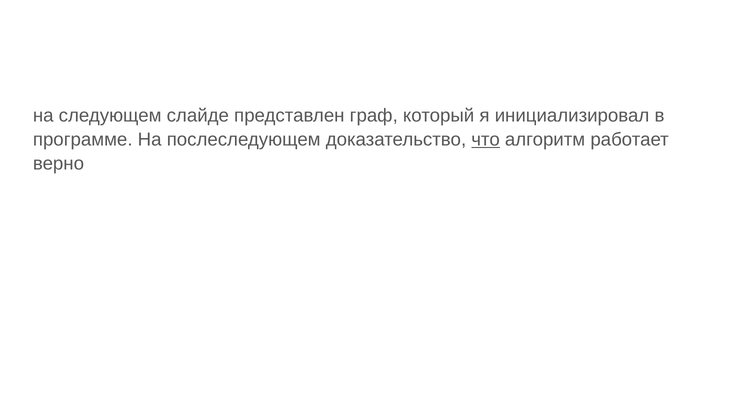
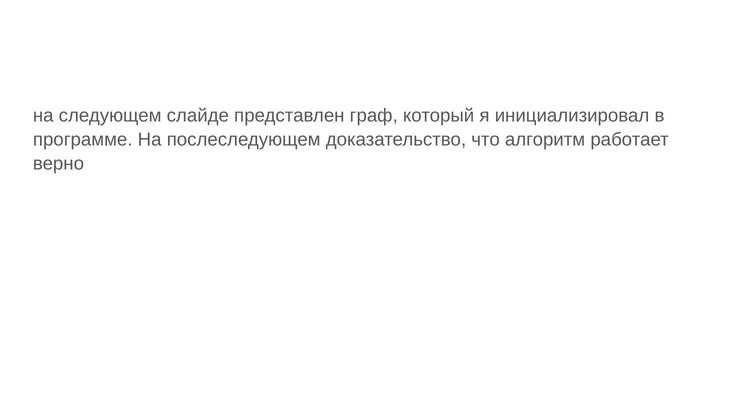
что underline: present -> none (486, 140)
